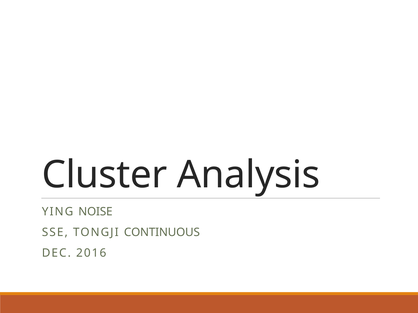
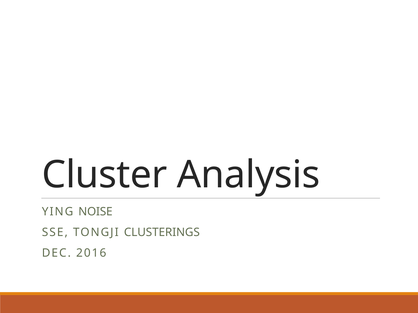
CONTINUOUS: CONTINUOUS -> CLUSTERINGS (162, 233)
